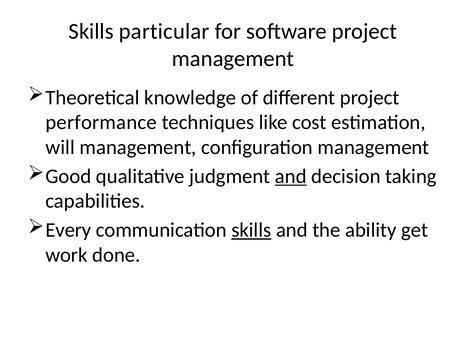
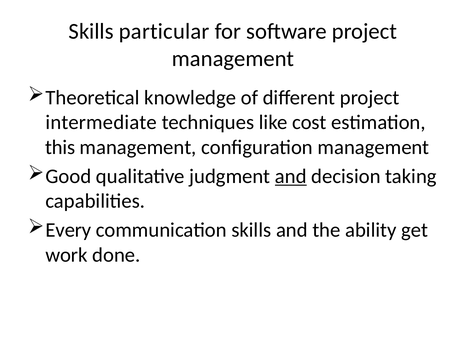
performance: performance -> intermediate (101, 123)
will: will -> this (60, 148)
skills underline: present -> none (251, 230)
